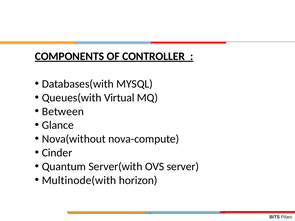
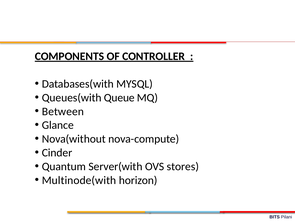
Virtual: Virtual -> Queue (119, 98)
server: server -> stores (183, 167)
